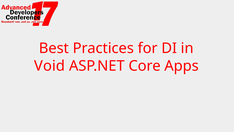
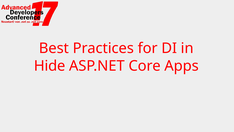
Void: Void -> Hide (50, 66)
